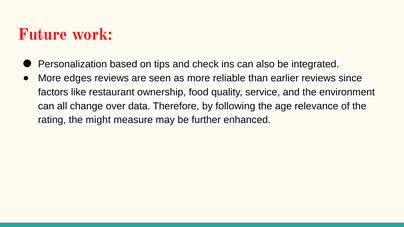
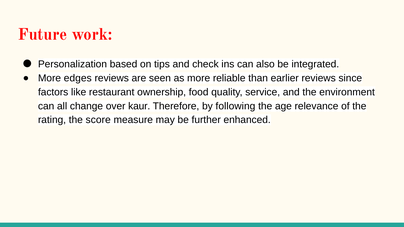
data: data -> kaur (139, 106)
might: might -> score (98, 120)
